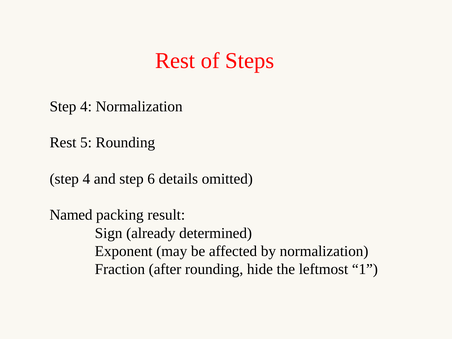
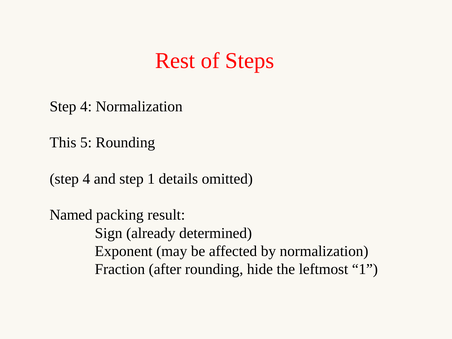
Rest: Rest -> This (63, 143)
step 6: 6 -> 1 (151, 179)
